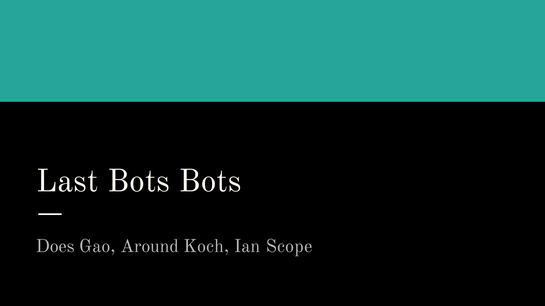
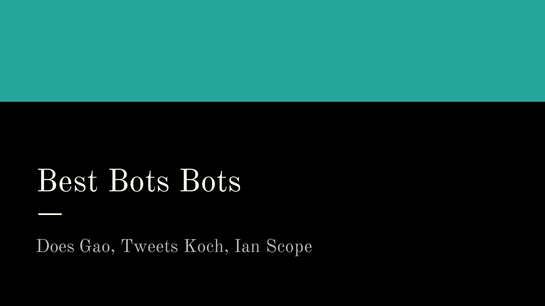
Last: Last -> Best (67, 181)
Around: Around -> Tweets (150, 247)
